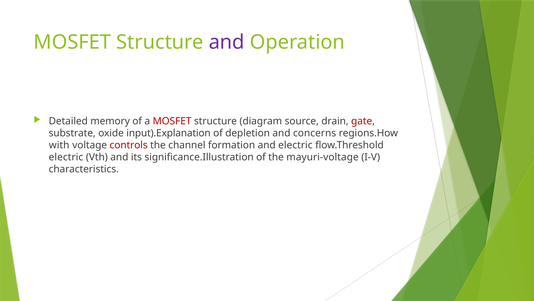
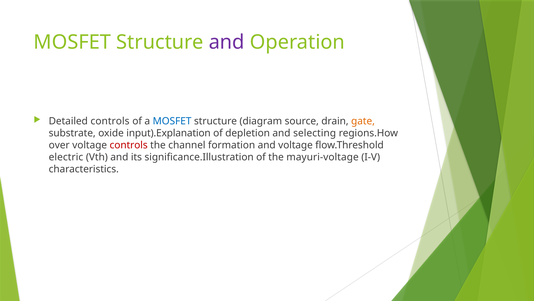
Detailed memory: memory -> controls (110, 121)
MOSFET colour: red -> blue (172, 121)
gate colour: red -> orange (363, 121)
concerns: concerns -> selecting (315, 133)
with: with -> over (59, 145)
and electric: electric -> voltage (295, 145)
